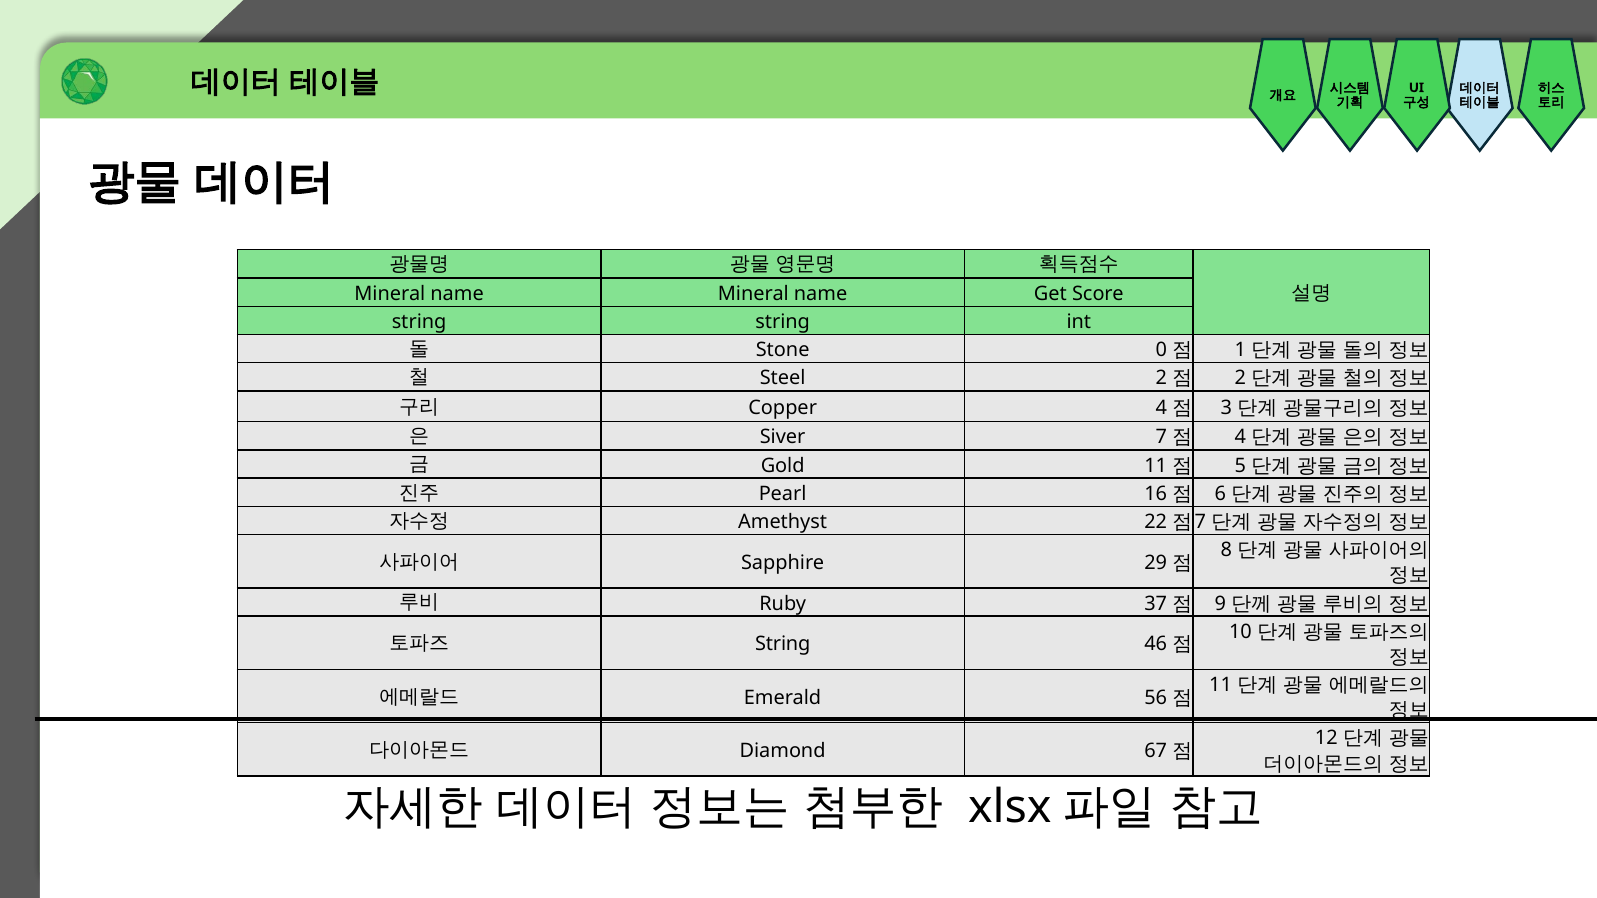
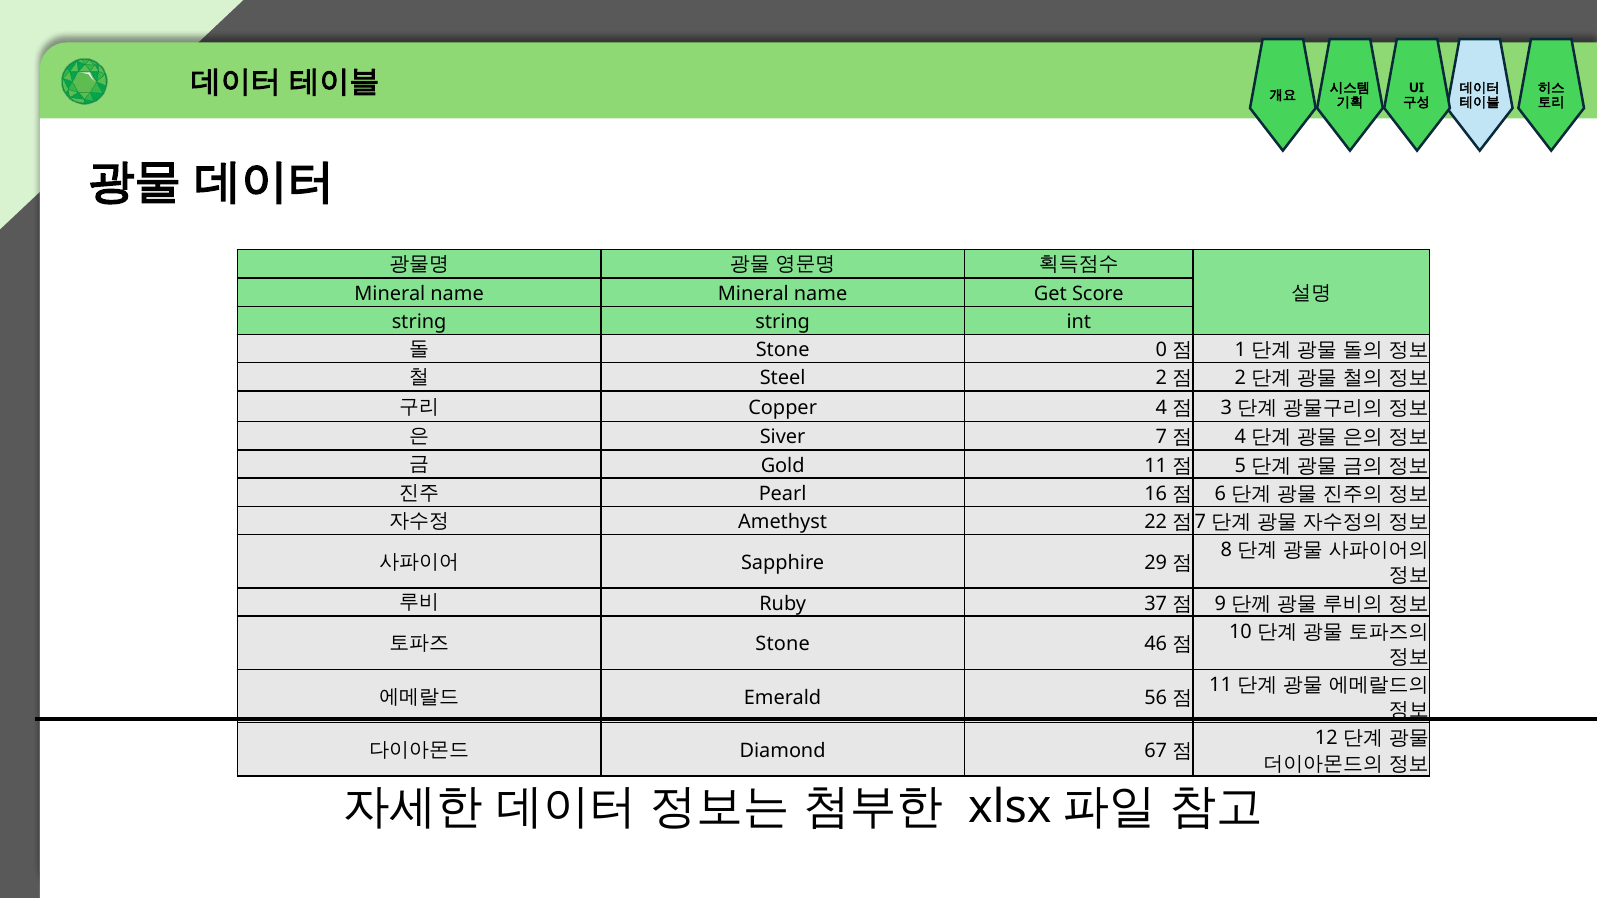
String: String -> Stone (783, 645)
